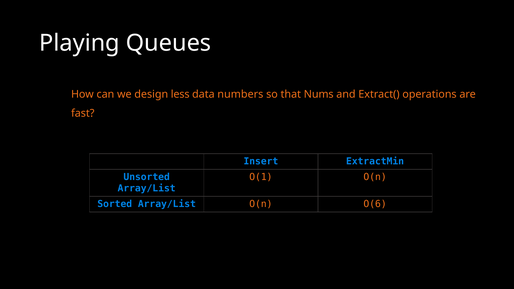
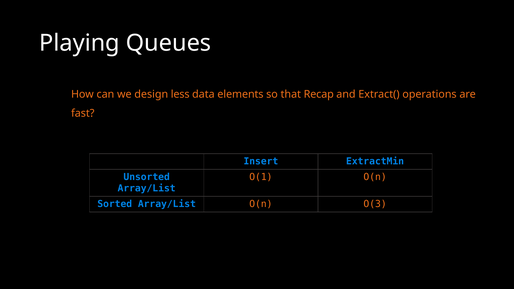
numbers: numbers -> elements (240, 94)
Nums: Nums -> Recap (319, 94)
O(6: O(6 -> O(3 (375, 204)
